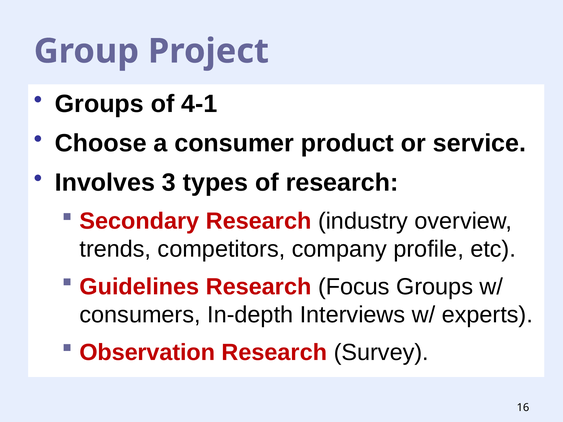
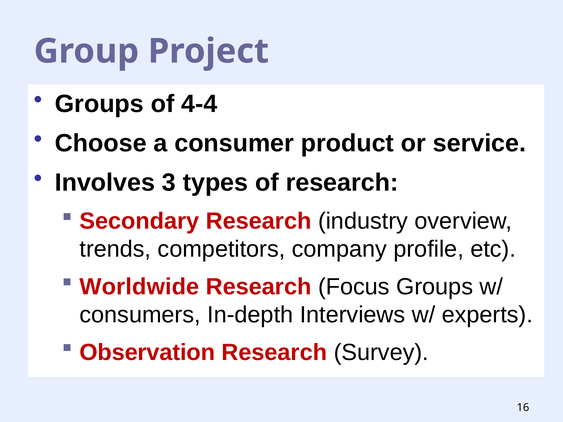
4-1: 4-1 -> 4-4 (199, 104)
Guidelines: Guidelines -> Worldwide (139, 287)
